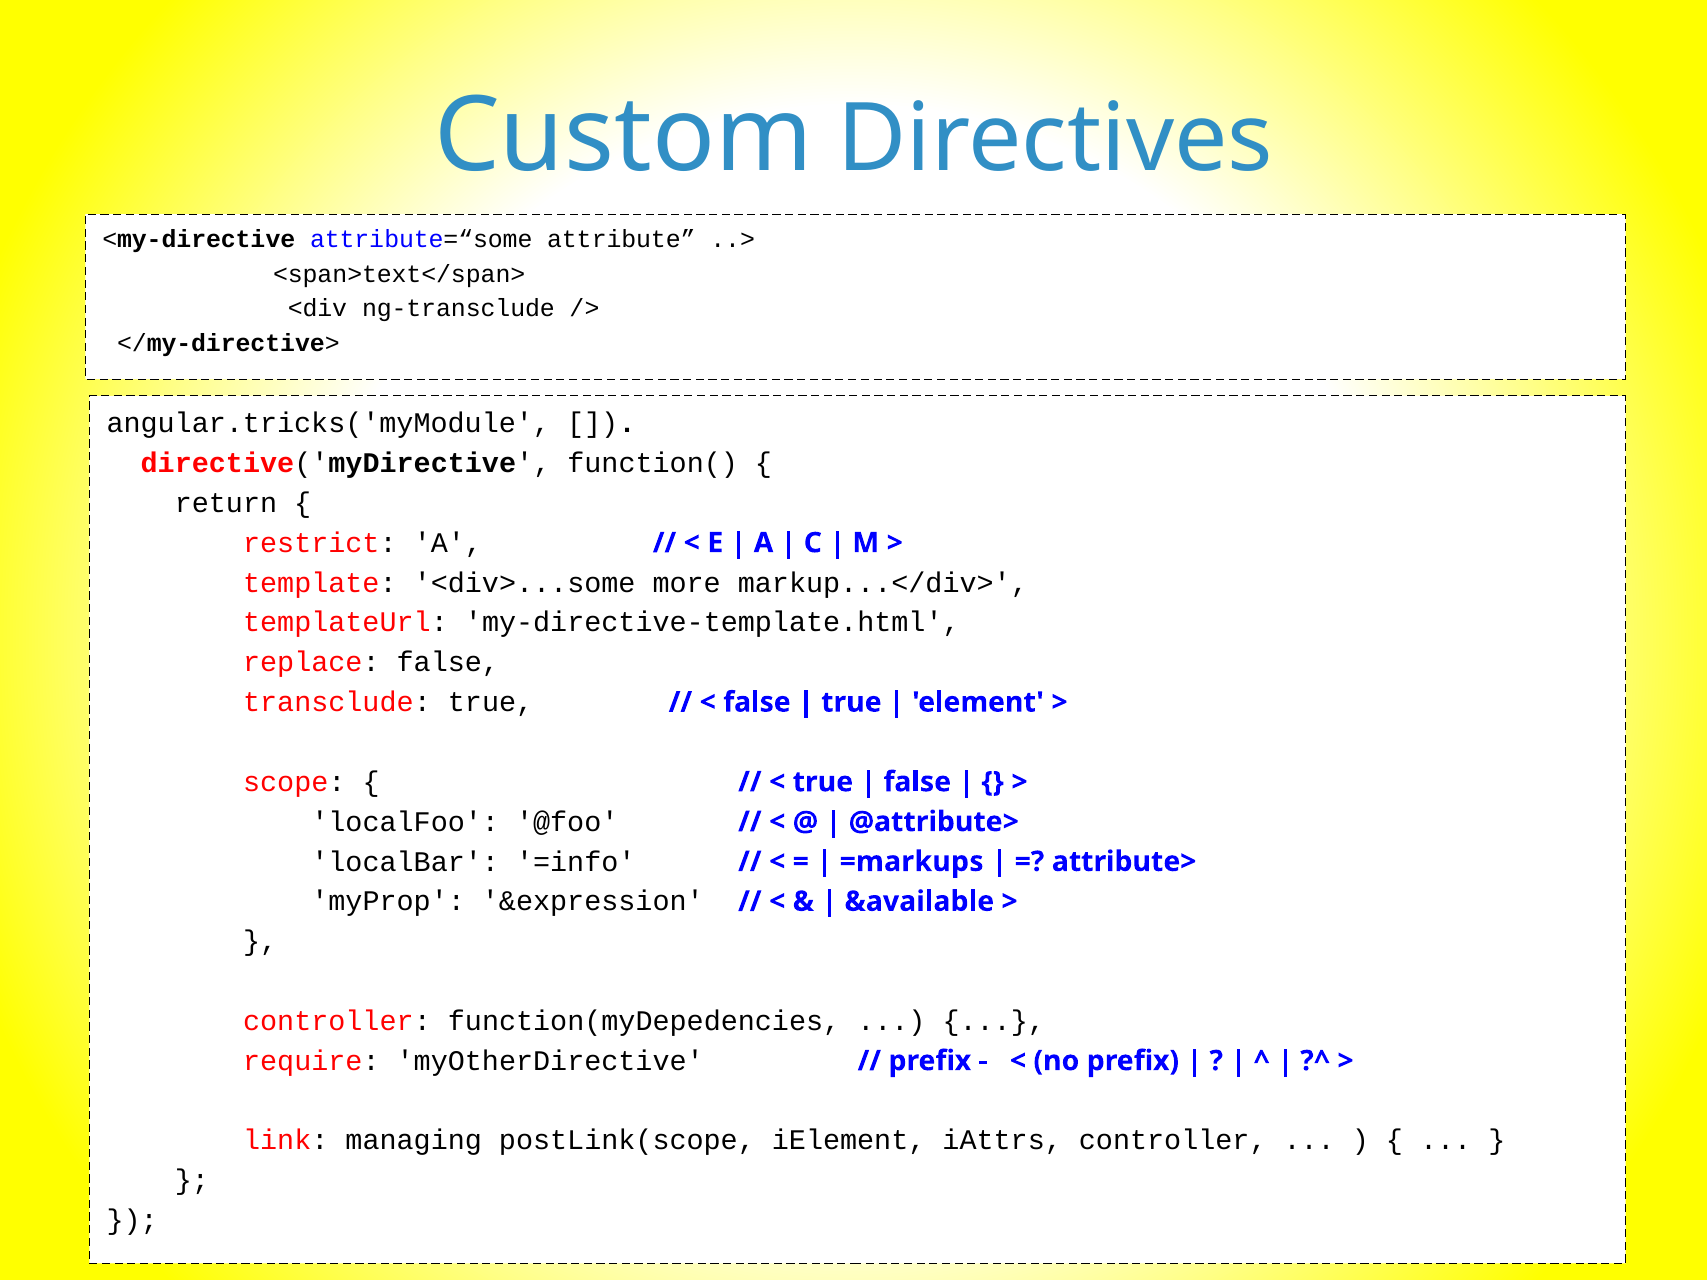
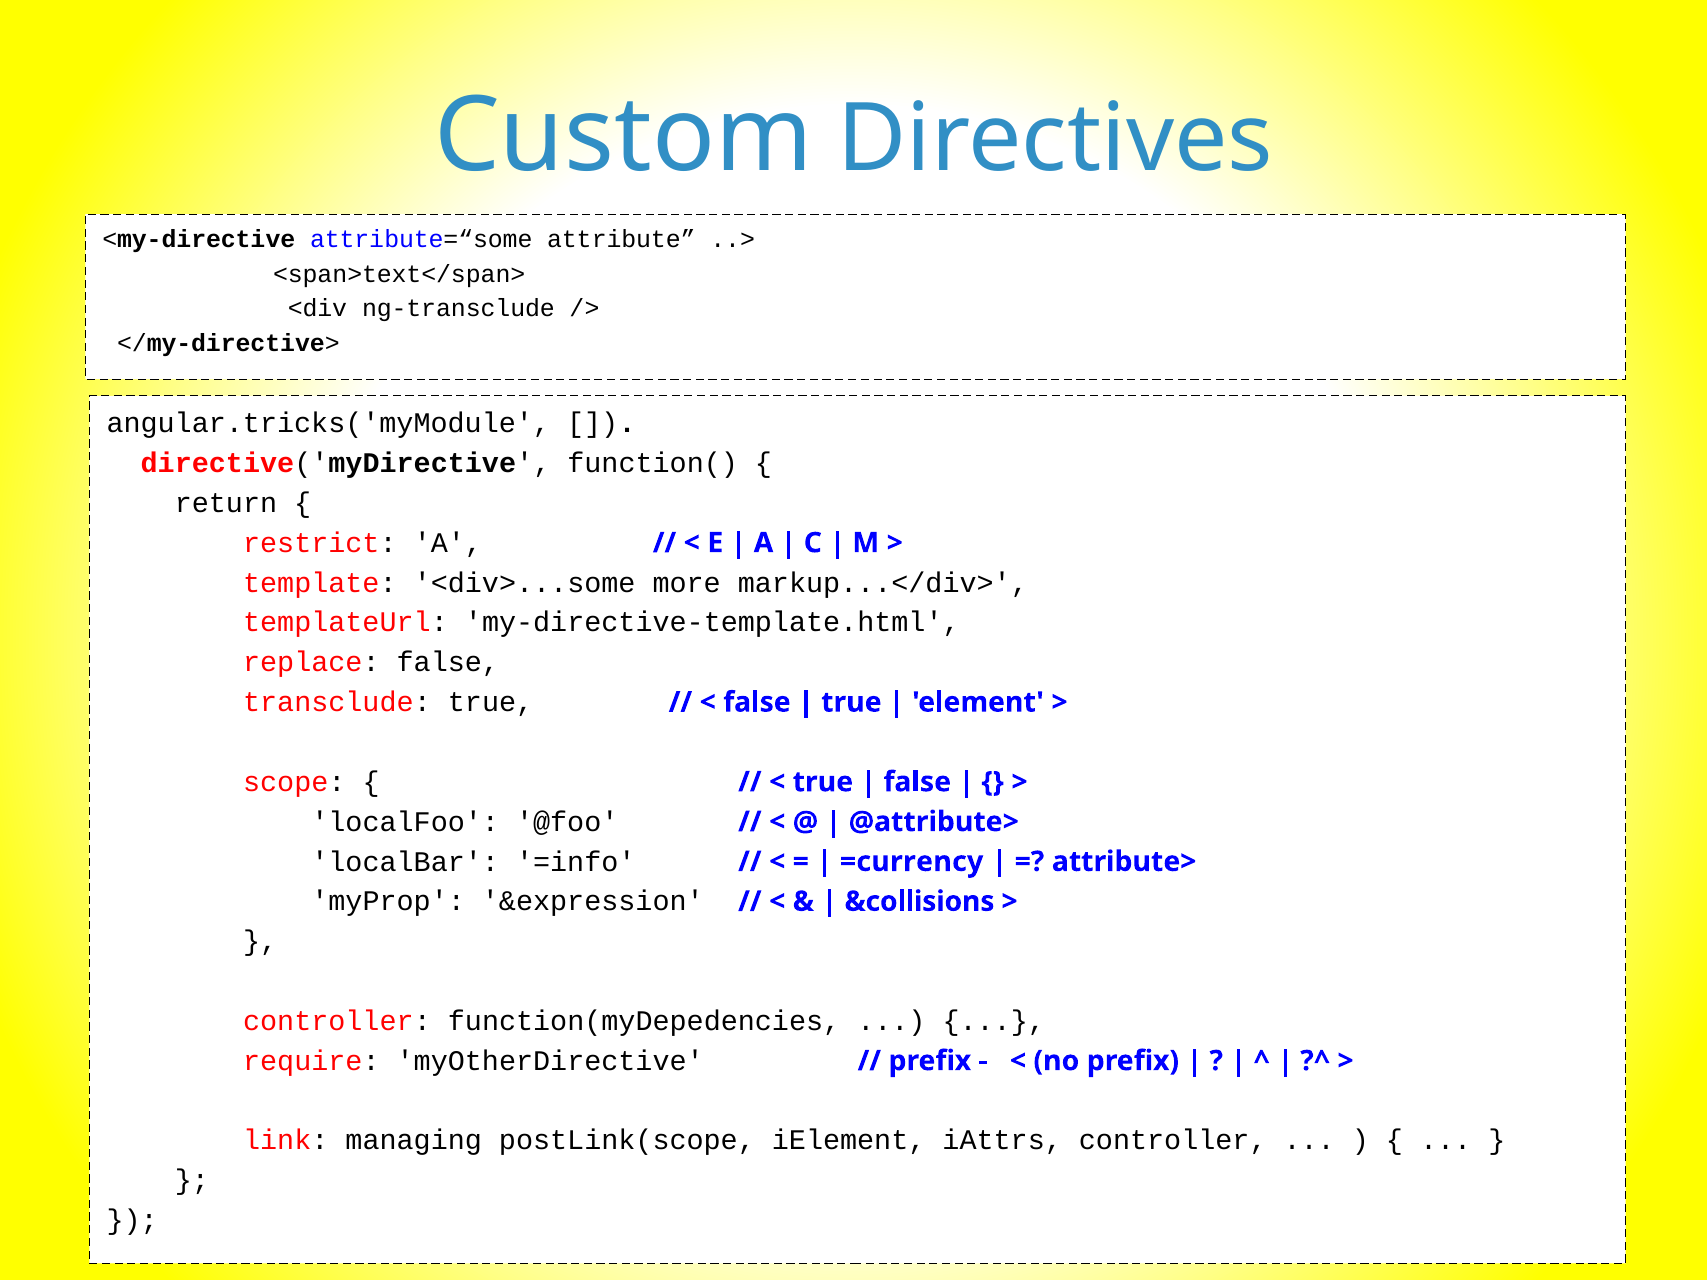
=markups: =markups -> =currency (912, 862)
&available: &available -> &collisions (919, 902)
